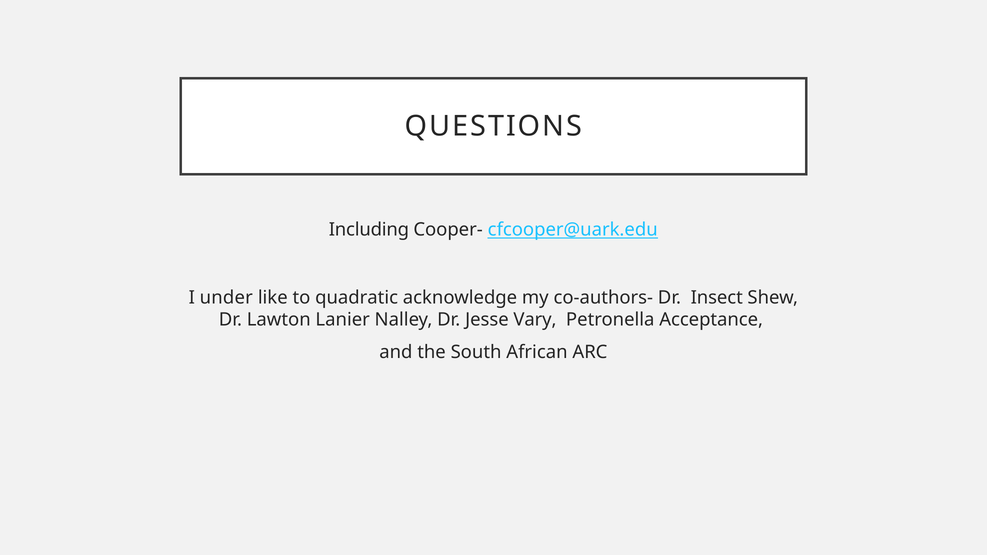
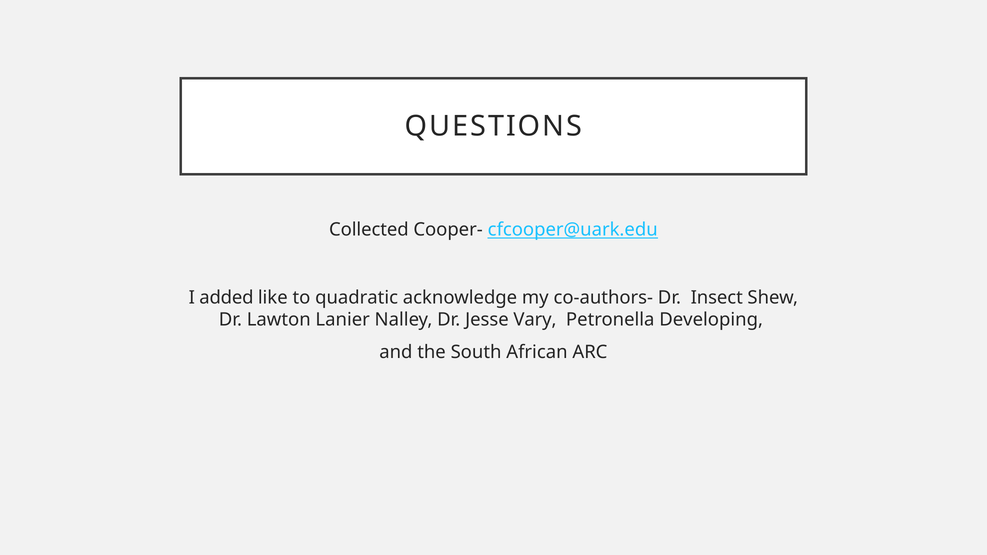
Including: Including -> Collected (369, 230)
under: under -> added (226, 298)
Acceptance: Acceptance -> Developing (711, 320)
